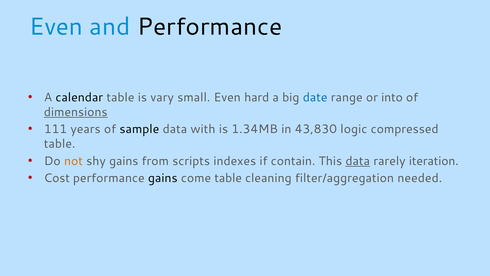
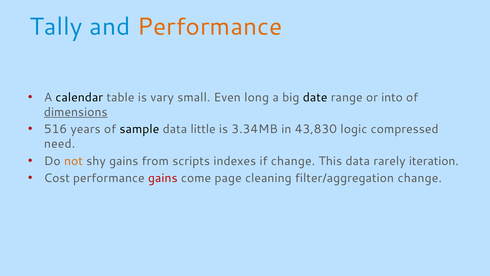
Even: Even -> Tally (56, 27)
Performance colour: black -> orange (210, 27)
hard: hard -> long (257, 97)
date colour: blue -> black (315, 97)
111: 111 -> 516 (55, 129)
with: with -> little (203, 129)
1.34MB: 1.34MB -> 3.34MB (255, 129)
table: table -> need (60, 144)
if contain: contain -> change (293, 161)
data underline: present -> none (358, 161)
gains colour: black -> red (163, 178)
come table: table -> page (228, 178)
filter/aggregation needed: needed -> change (420, 178)
